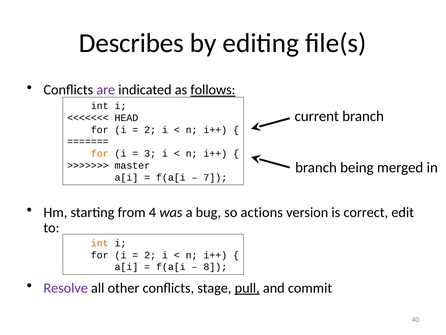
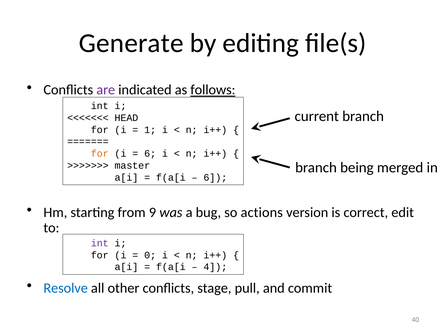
Describes: Describes -> Generate (131, 43)
2: 2 -> 1 (150, 130)
3: 3 -> 6 (150, 153)
7: 7 -> 6 (215, 177)
4: 4 -> 9 (152, 212)
int colour: orange -> purple (100, 243)
2: 2 -> 0 (150, 255)
8: 8 -> 4 (215, 267)
Resolve colour: purple -> blue (66, 288)
pull underline: present -> none (247, 288)
